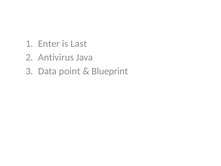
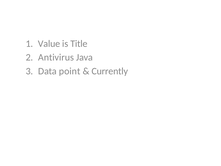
Enter: Enter -> Value (49, 44)
Last: Last -> Title (79, 44)
Blueprint: Blueprint -> Currently (110, 71)
